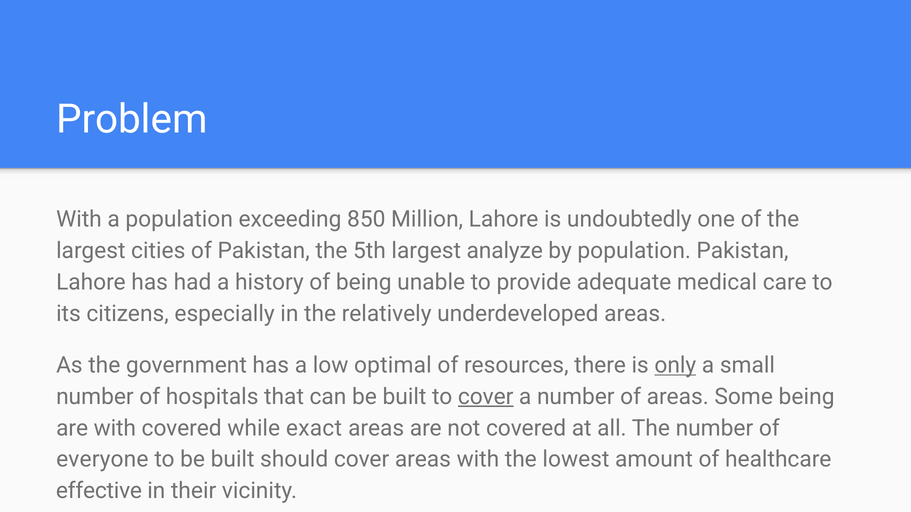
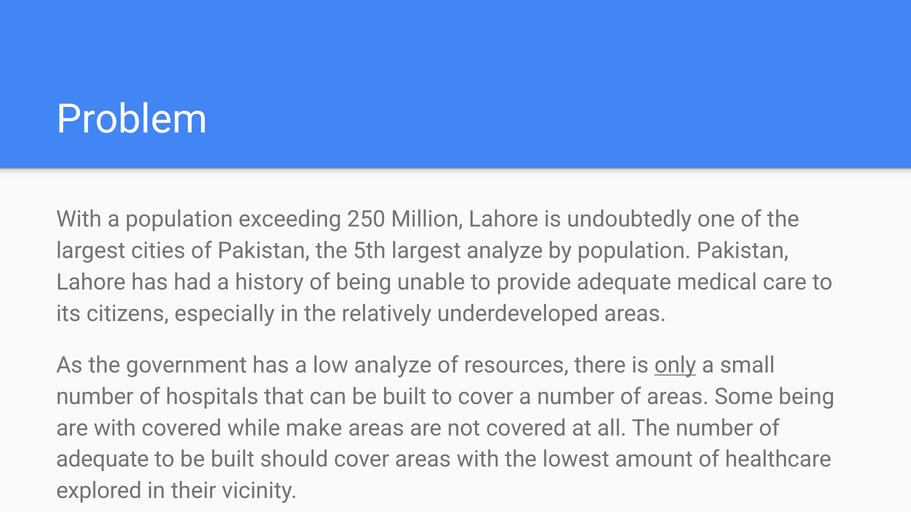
850: 850 -> 250 (366, 220)
low optimal: optimal -> analyze (393, 366)
cover underline: present -> none (486, 397)
exact: exact -> make (314, 428)
everyone: everyone -> adequate (103, 460)
effective: effective -> explored (99, 491)
